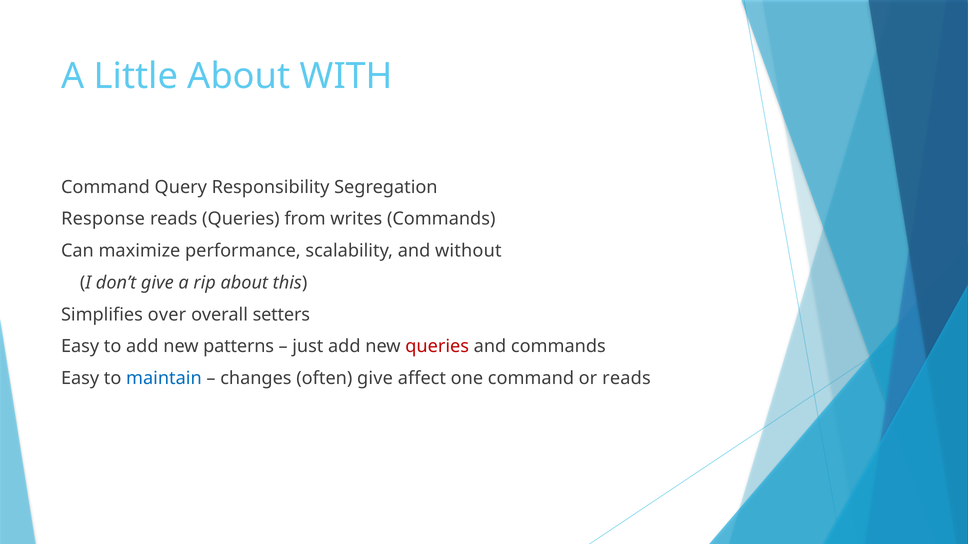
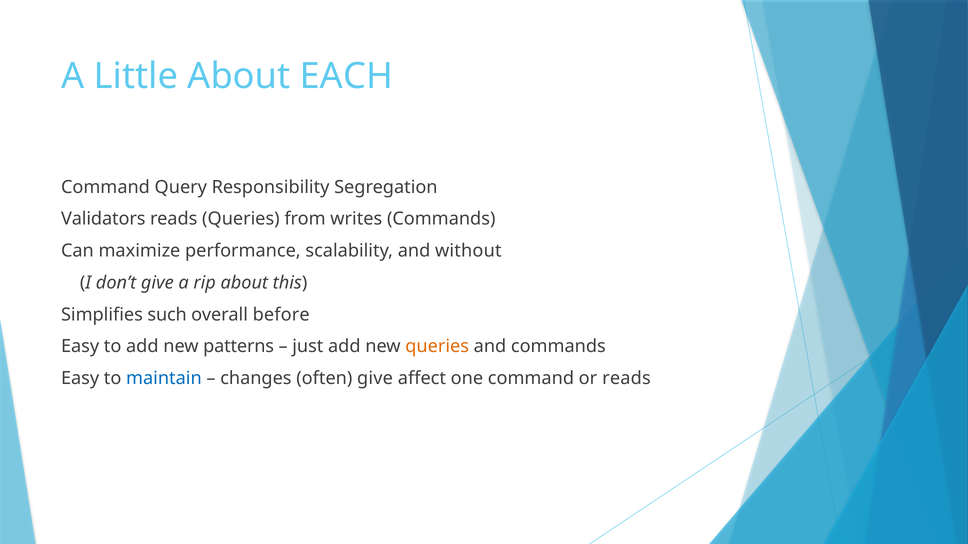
WITH: WITH -> EACH (346, 76)
Response: Response -> Validators (103, 219)
over: over -> such (167, 315)
setters: setters -> before (281, 315)
queries colour: red -> orange (437, 347)
